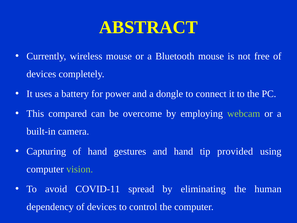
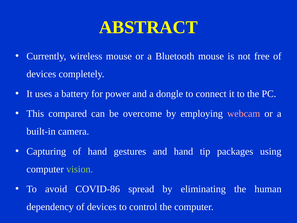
webcam colour: light green -> pink (244, 114)
provided: provided -> packages (235, 151)
COVID-11: COVID-11 -> COVID-86 (98, 189)
